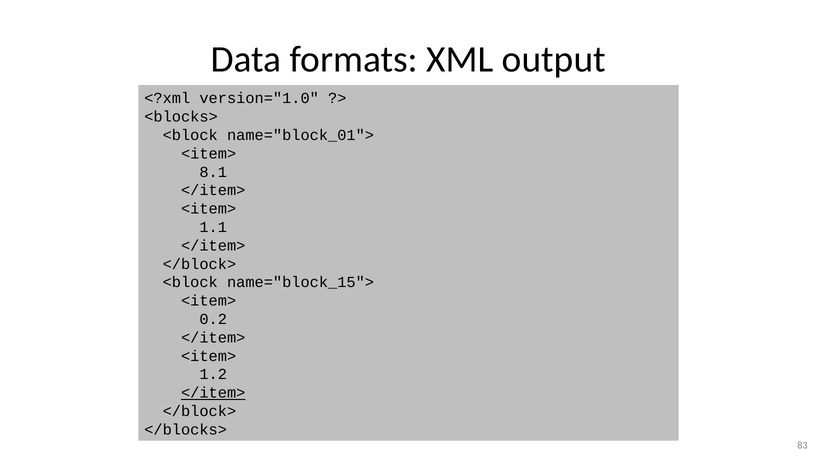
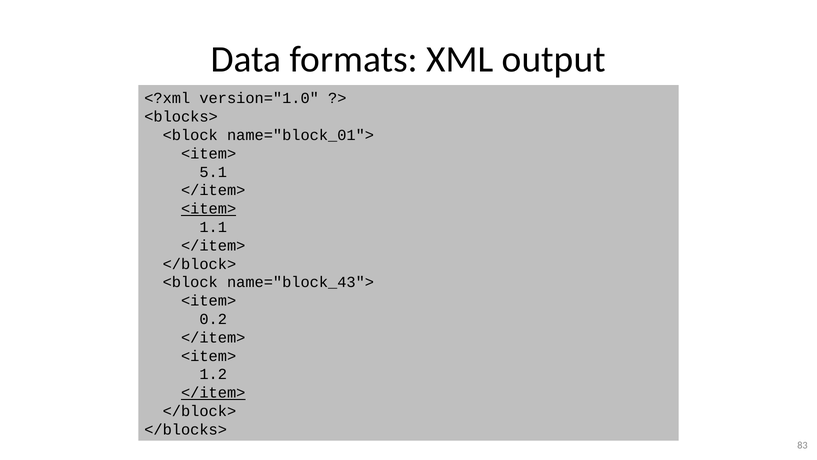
8.1: 8.1 -> 5.1 (213, 172)
<item> underline: none -> present (209, 209)
name="block_15">: name="block_15"> -> name="block_43"> (301, 282)
